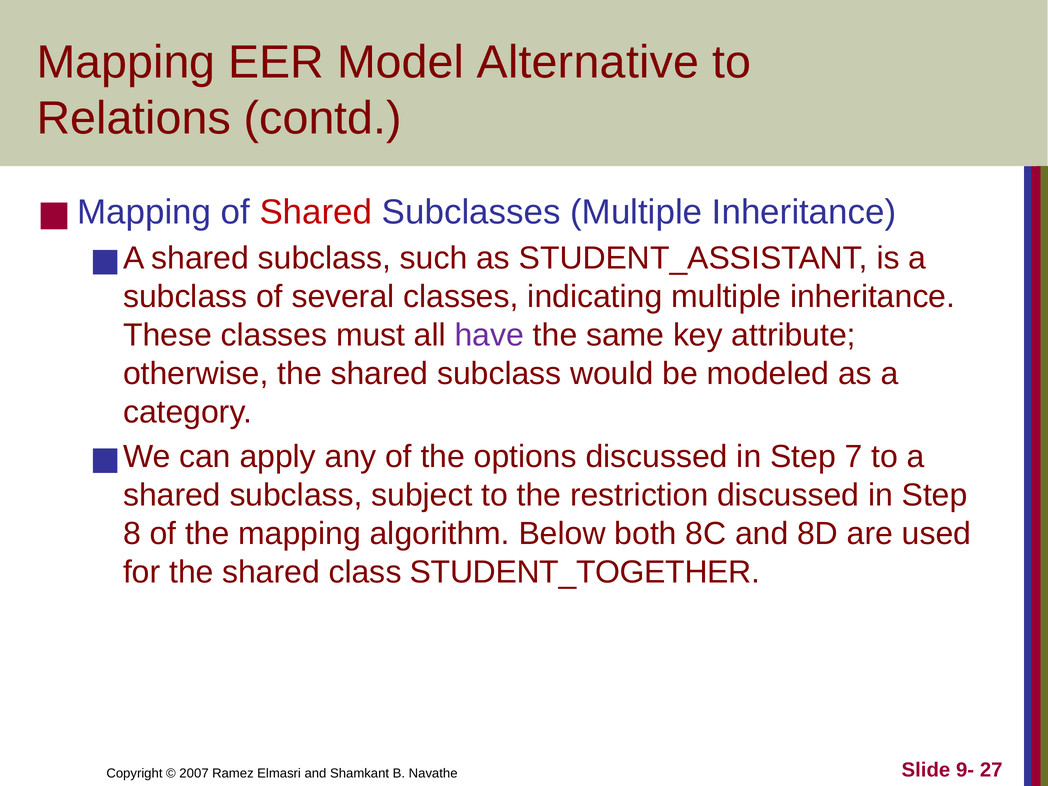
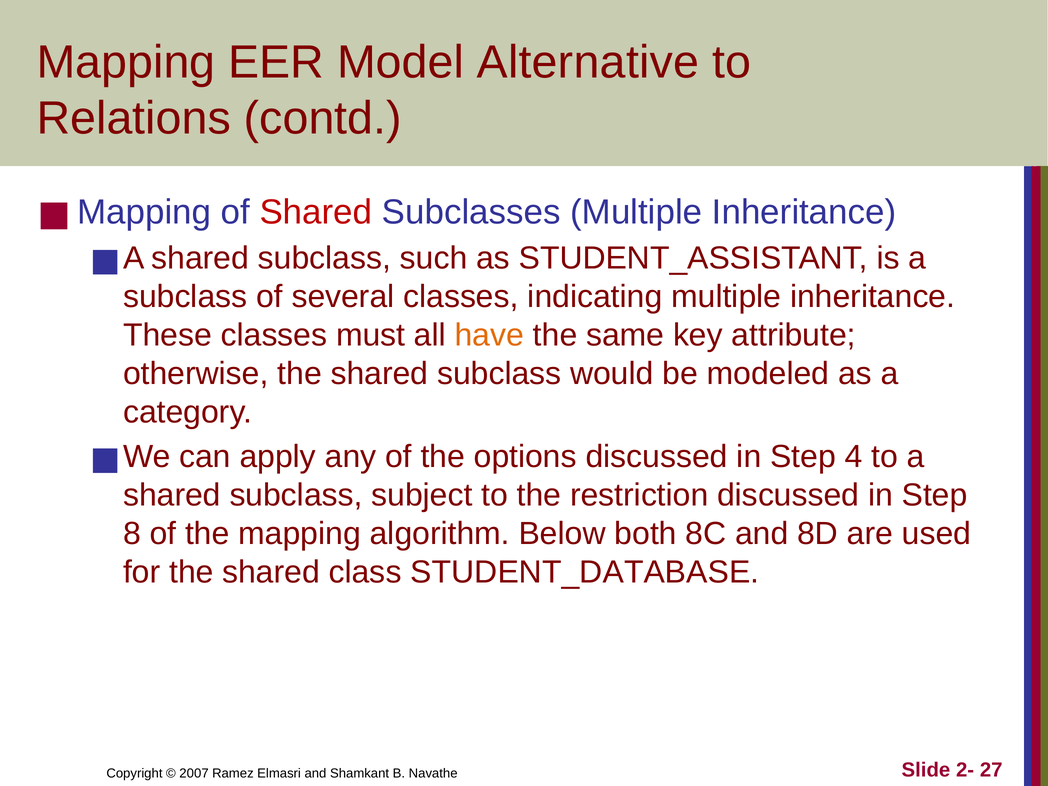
have colour: purple -> orange (489, 335)
7: 7 -> 4 (853, 457)
STUDENT_TOGETHER: STUDENT_TOGETHER -> STUDENT_DATABASE (585, 572)
9-: 9- -> 2- (965, 770)
